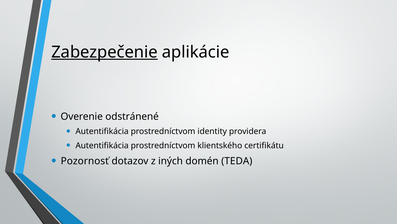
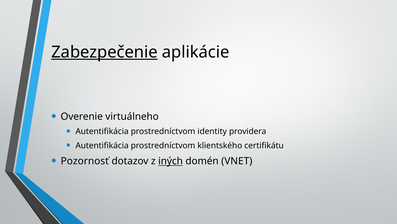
odstránené: odstránené -> virtuálneho (132, 116)
iných underline: none -> present (171, 161)
TEDA: TEDA -> VNET (237, 161)
